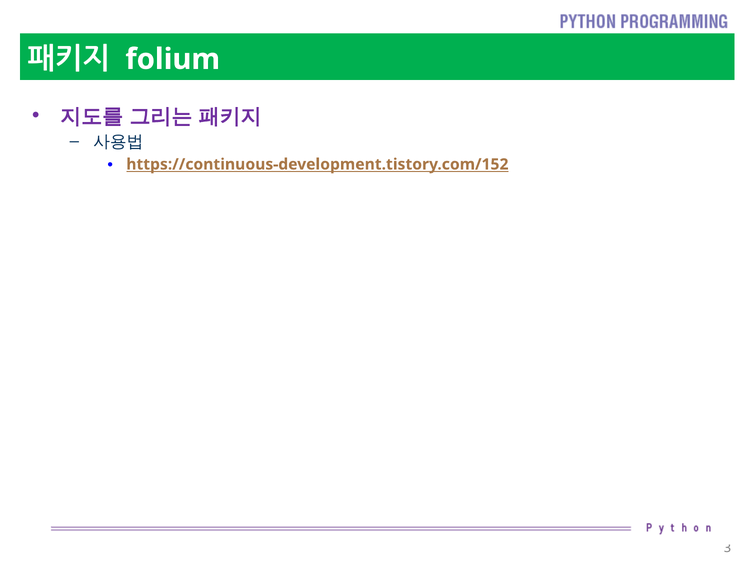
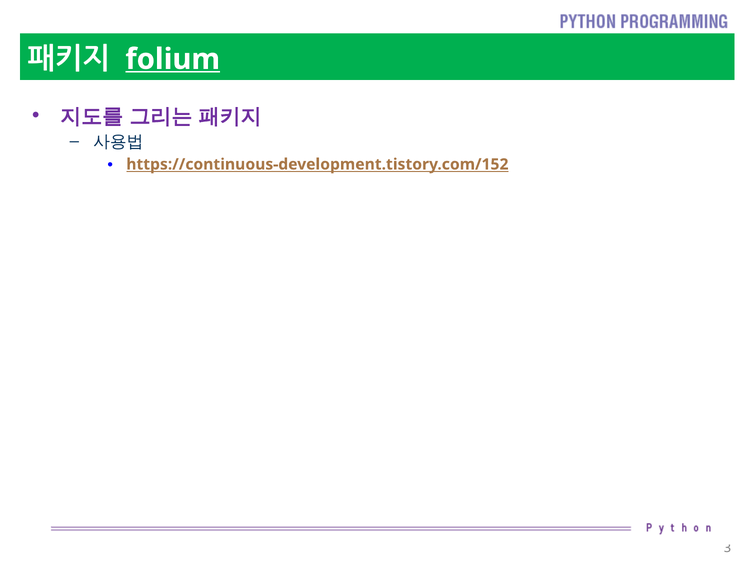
folium underline: none -> present (173, 59)
